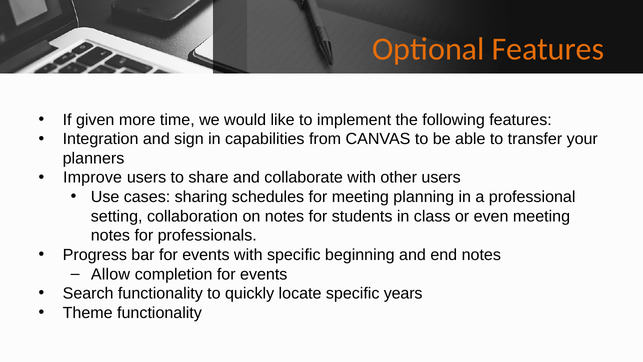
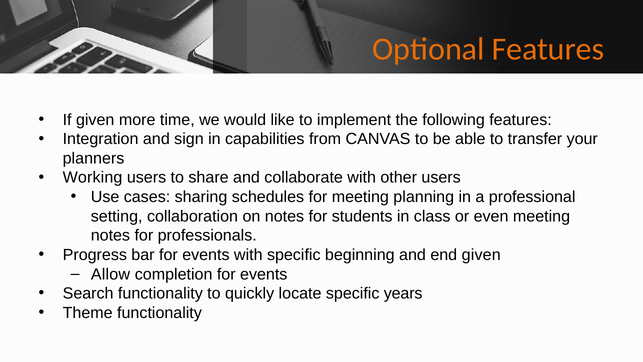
Improve: Improve -> Working (93, 178)
end notes: notes -> given (481, 255)
